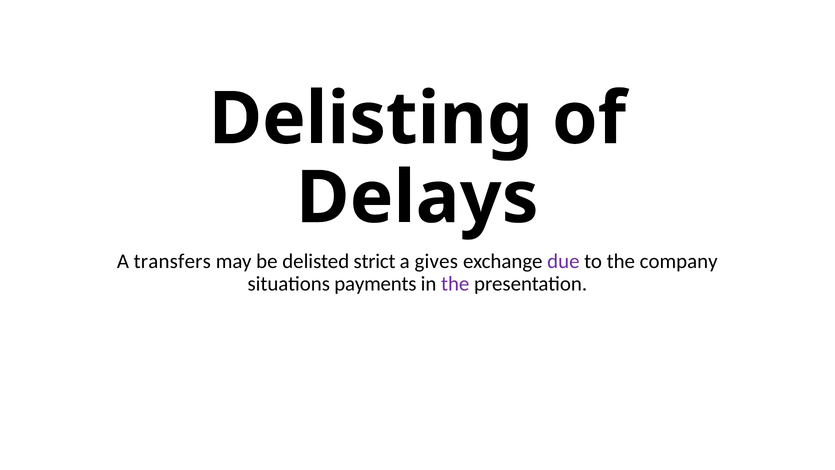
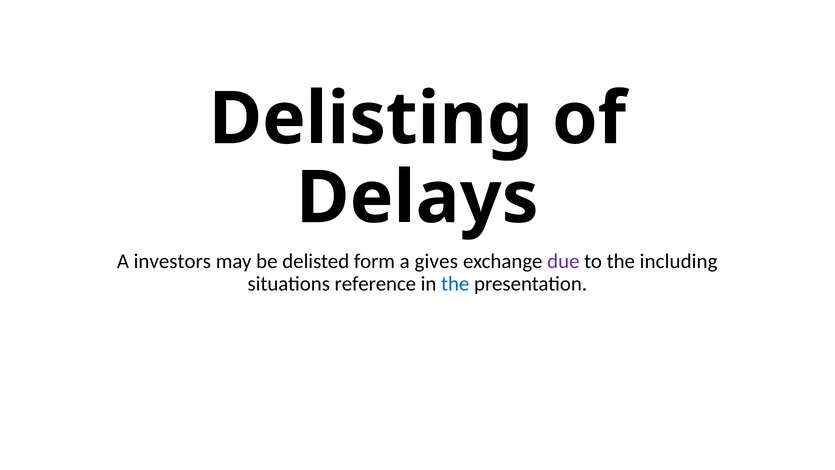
transfers: transfers -> investors (172, 261)
strict: strict -> form (374, 261)
company: company -> including (679, 261)
payments: payments -> reference (375, 284)
the colour: purple -> blue (455, 284)
